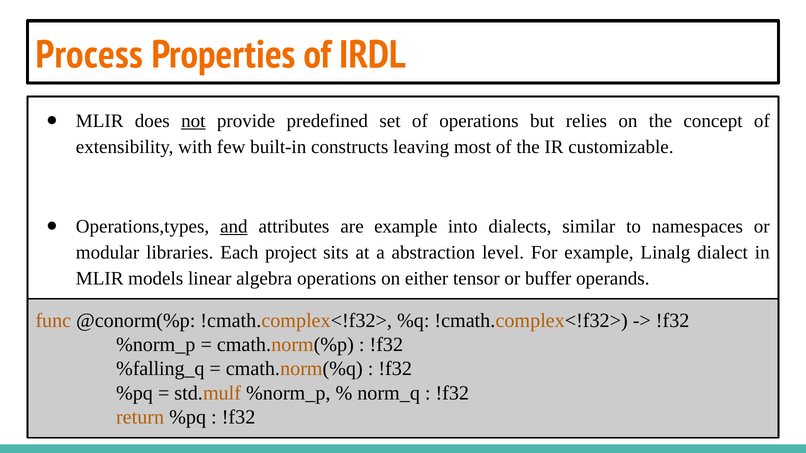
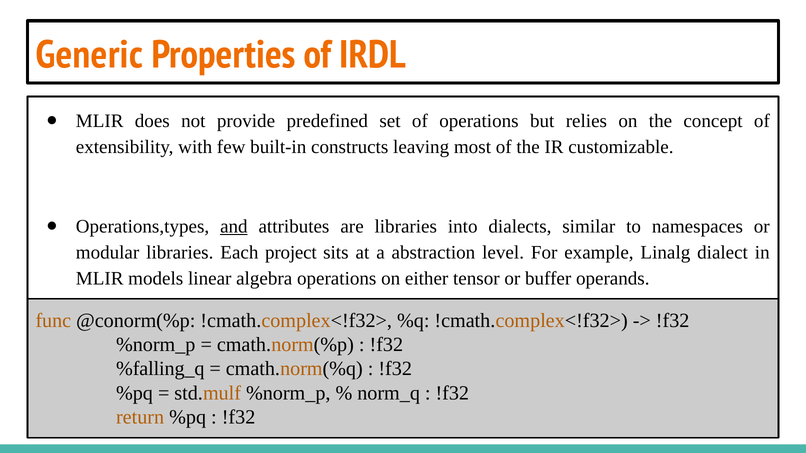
Process: Process -> Generic (89, 55)
not underline: present -> none (193, 121)
are example: example -> libraries (406, 226)
